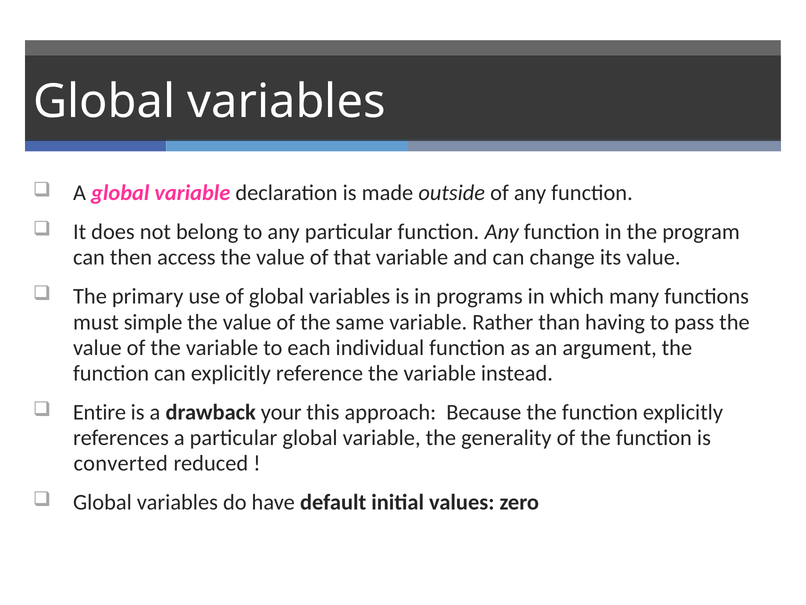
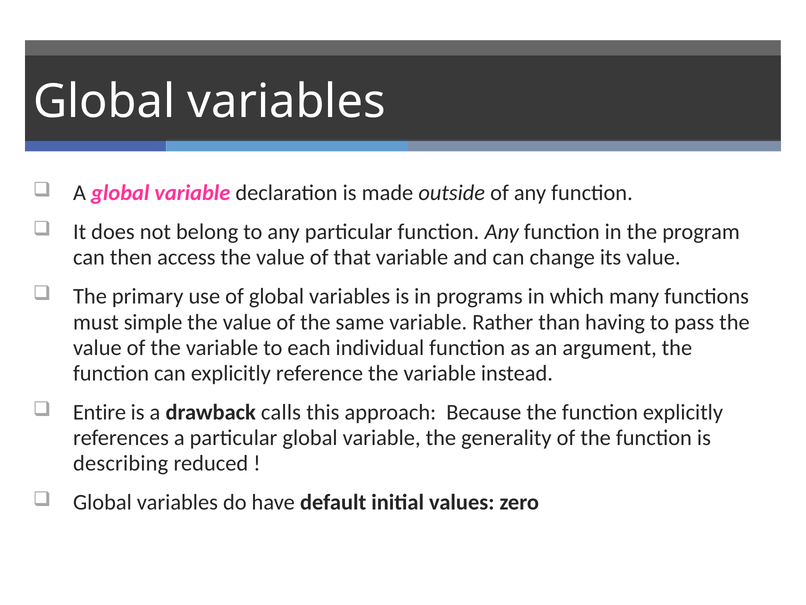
your: your -> calls (281, 412)
converted: converted -> describing (121, 463)
